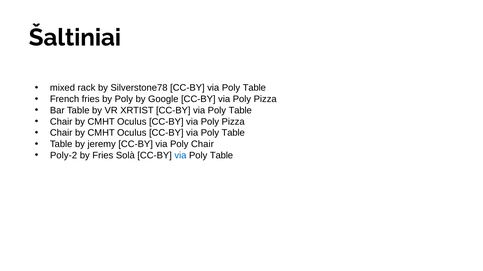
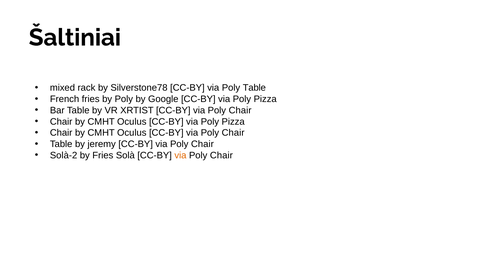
Table: Table -> Chair (240, 111)
Table: Table -> Chair (233, 133)
Poly-2: Poly-2 -> Solà-2 (64, 156)
via colour: blue -> orange (180, 156)
Table: Table -> Chair (221, 156)
